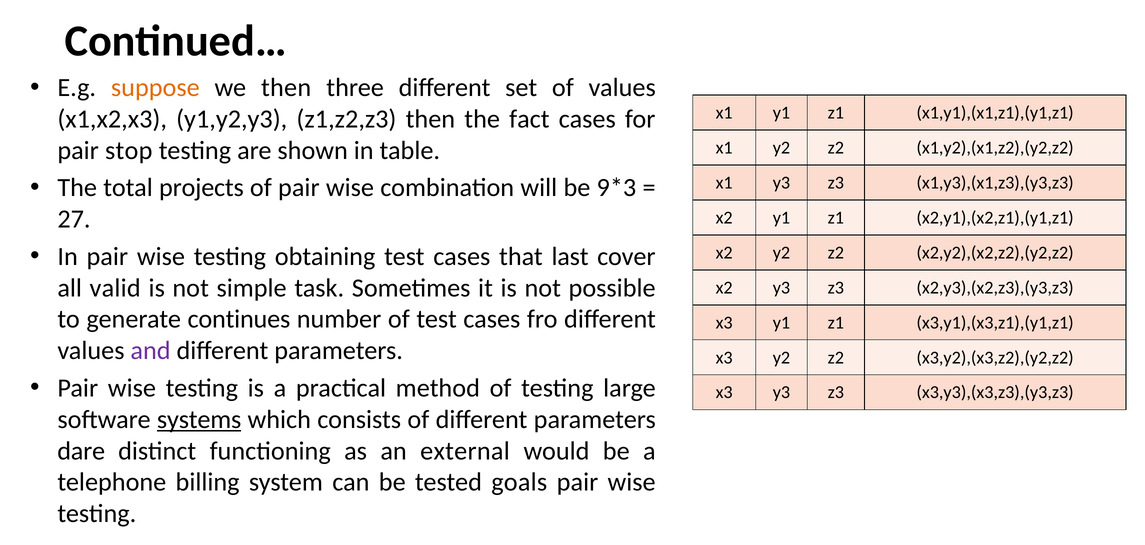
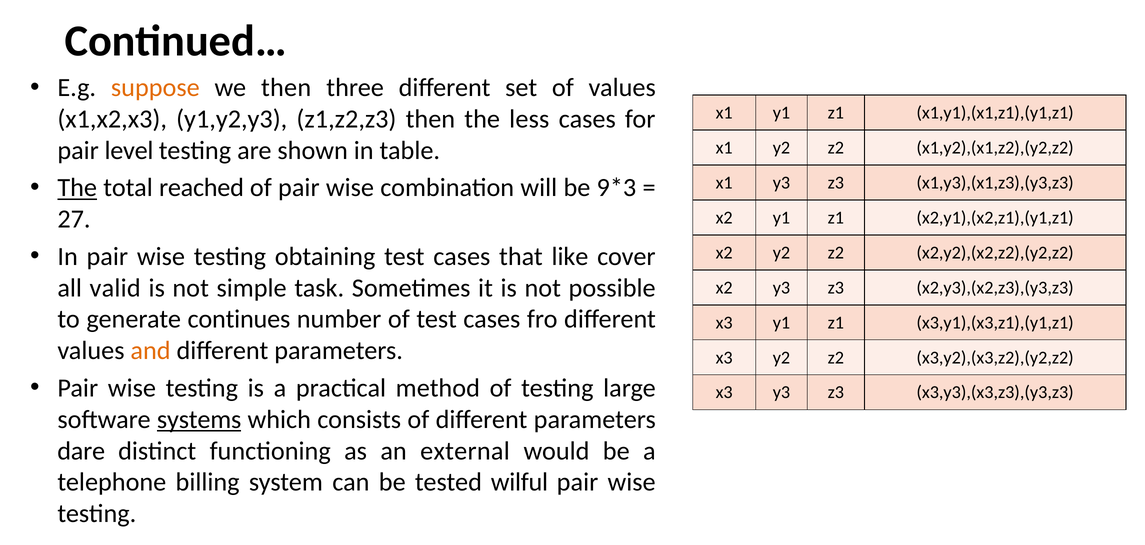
fact: fact -> less (529, 119)
stop: stop -> level (129, 151)
The underline: none -> present (77, 188)
projects: projects -> reached (201, 188)
last: last -> like (570, 256)
and colour: purple -> orange (151, 351)
goals: goals -> wilful (519, 483)
